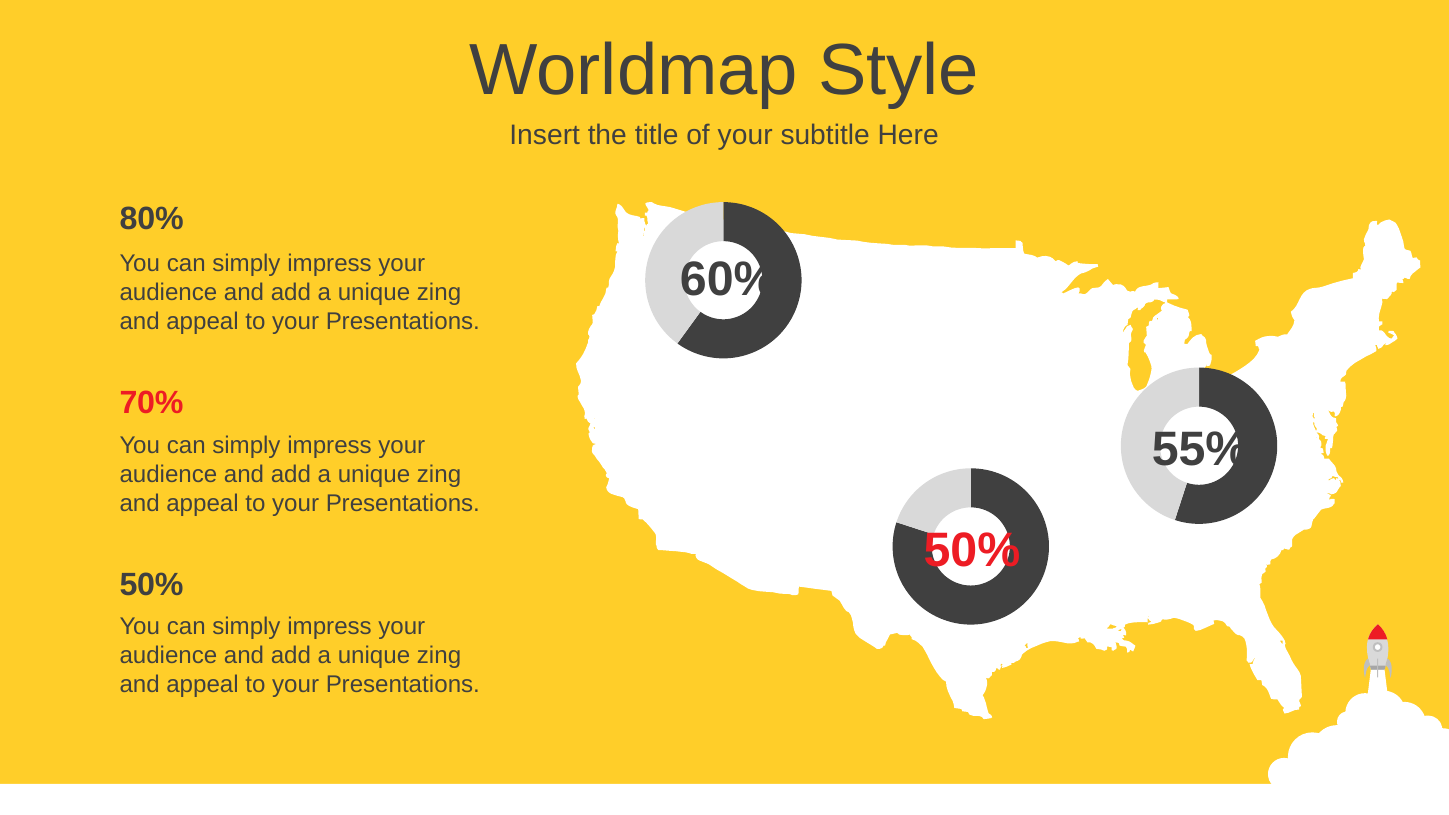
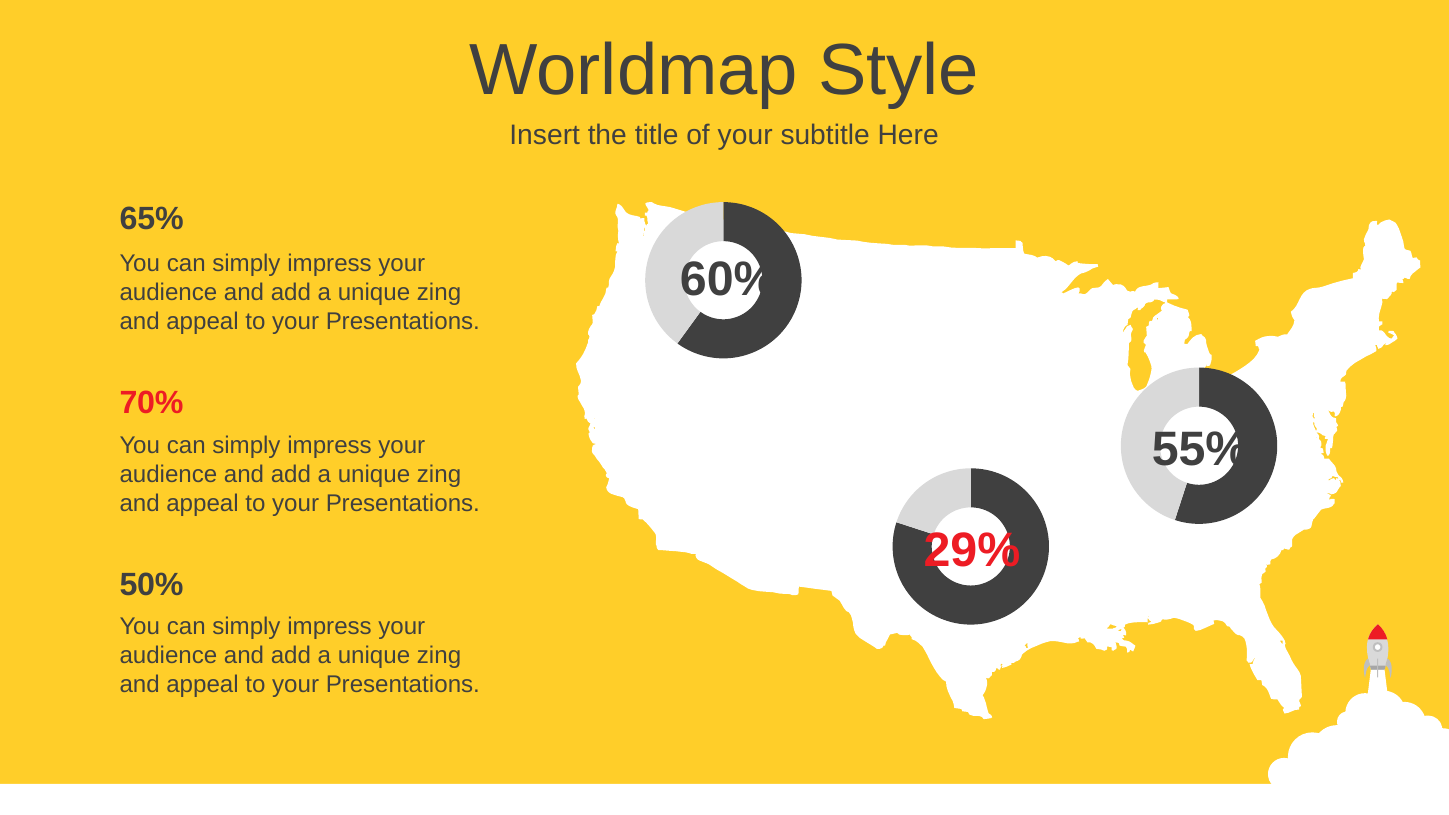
80%: 80% -> 65% (152, 219)
50%: 50% -> 29% (972, 550)
